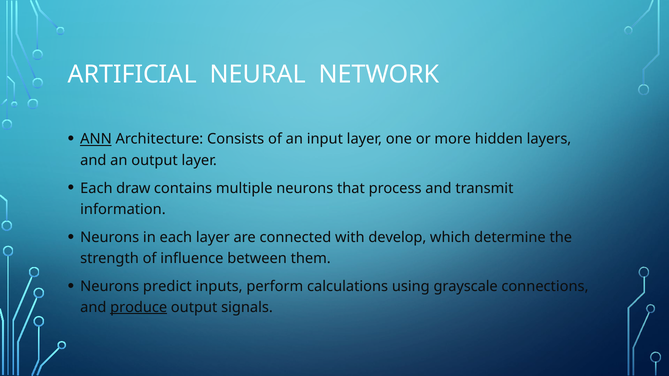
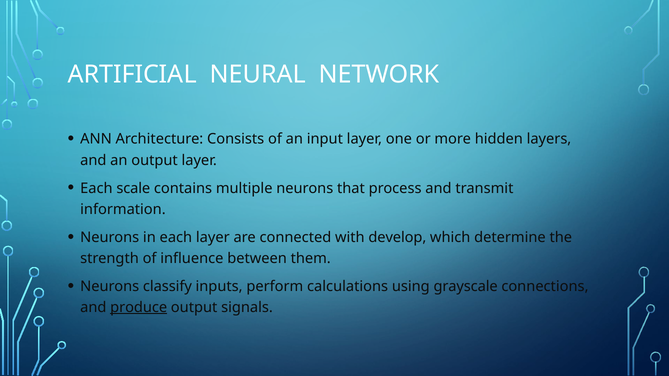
ANN underline: present -> none (96, 139)
draw: draw -> scale (133, 188)
predict: predict -> classify (167, 287)
